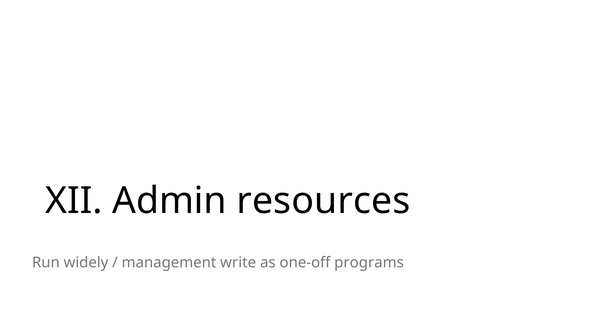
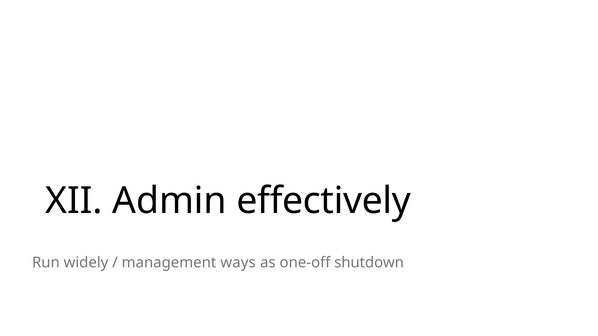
resources: resources -> effectively (324, 201)
write: write -> ways (238, 263)
programs: programs -> shutdown (369, 263)
